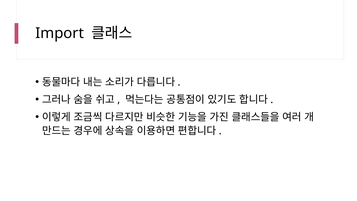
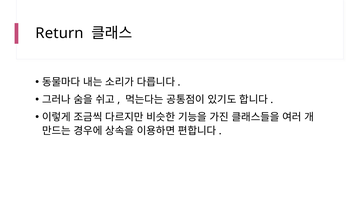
Import: Import -> Return (60, 33)
